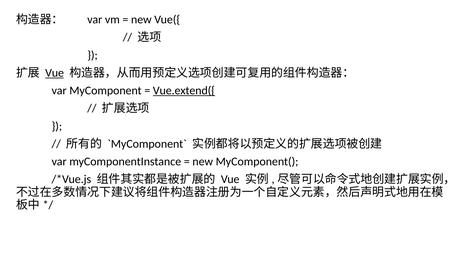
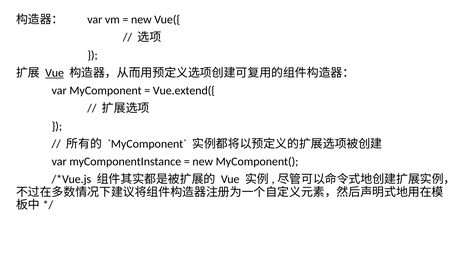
Vue.extend({ underline: present -> none (184, 91)
